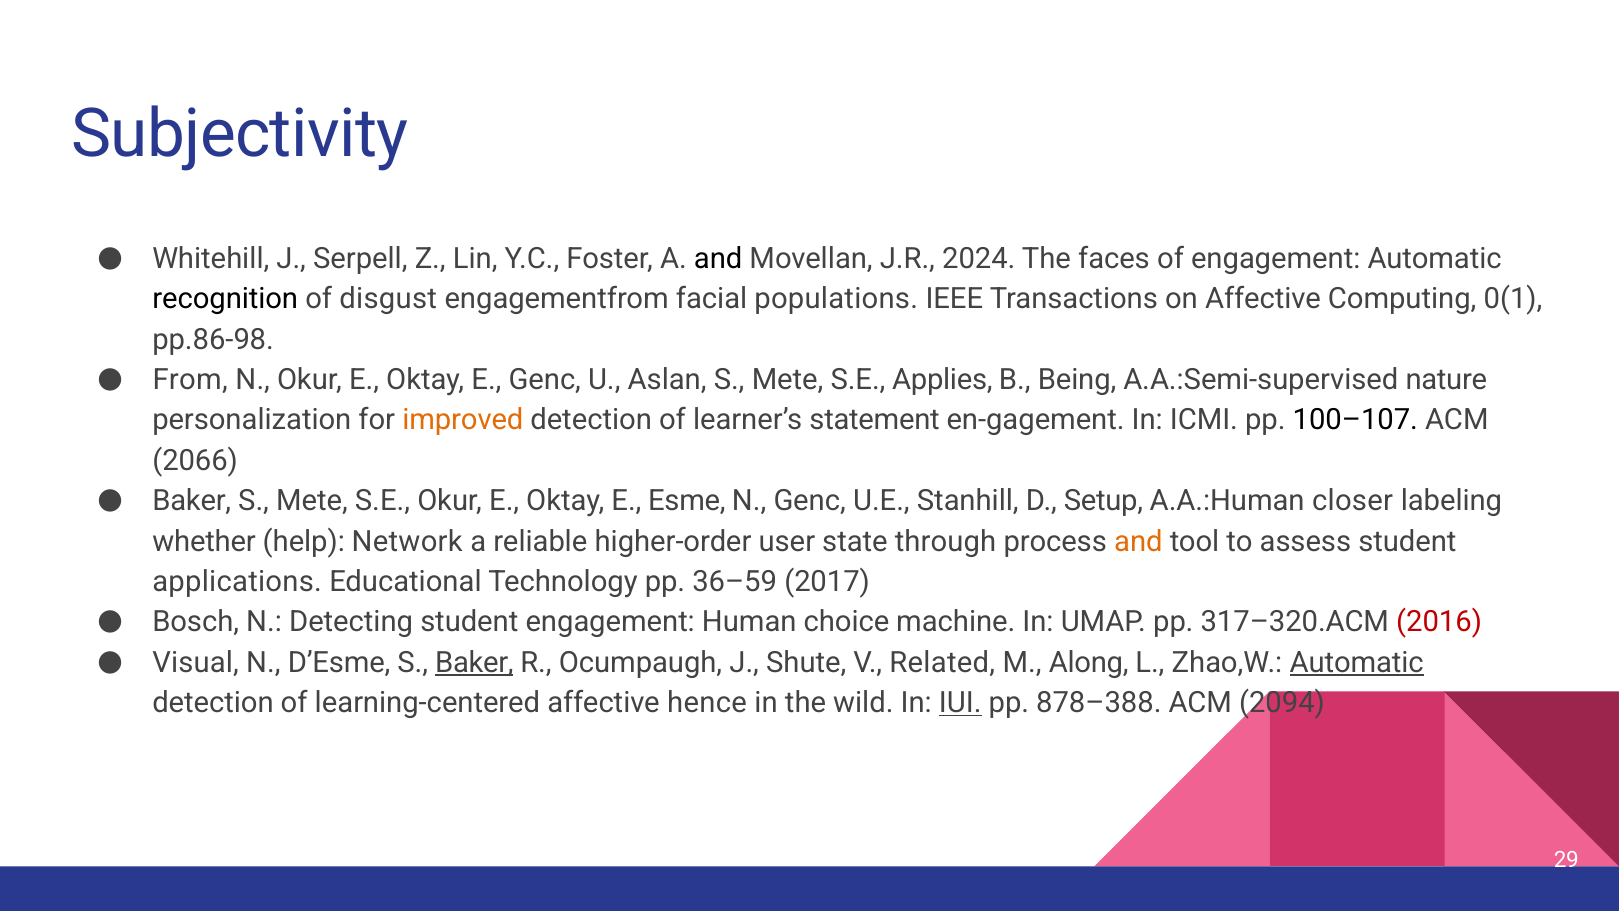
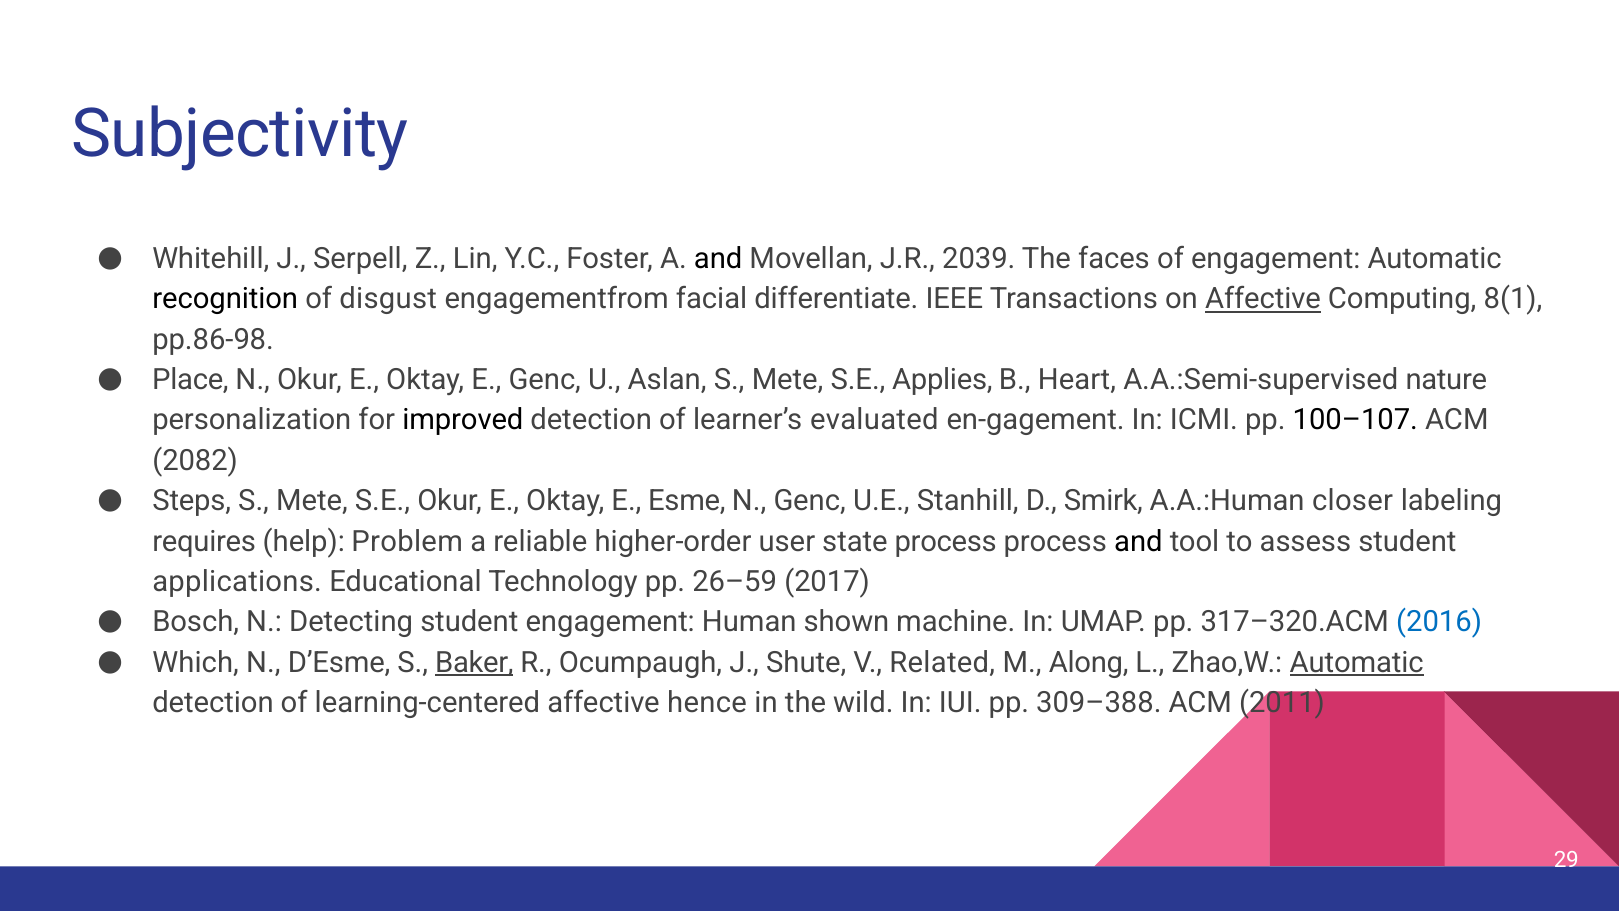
2024: 2024 -> 2039 (979, 259)
populations: populations -> differentiate (836, 299)
Affective underline: none -> present (1263, 299)
0(1: 0(1 -> 8(1 (1513, 299)
From: From -> Place (190, 380)
Being: Being -> Heart (1077, 380)
improved colour: orange -> black (463, 420)
statement: statement -> evaluated (874, 420)
2066: 2066 -> 2082 (195, 460)
Baker: Baker -> Steps (192, 501)
Setup: Setup -> Smirk (1103, 501)
whether: whether -> requires (204, 541)
Network: Network -> Problem (407, 541)
state through: through -> process (946, 541)
and colour: orange -> black (1138, 541)
36–59: 36–59 -> 26–59 (735, 582)
choice: choice -> shown (847, 622)
2016 colour: red -> blue (1439, 622)
Visual: Visual -> Which (196, 662)
IUI underline: present -> none (960, 703)
878–388: 878–388 -> 309–388 (1099, 703)
2094: 2094 -> 2011 (1282, 703)
